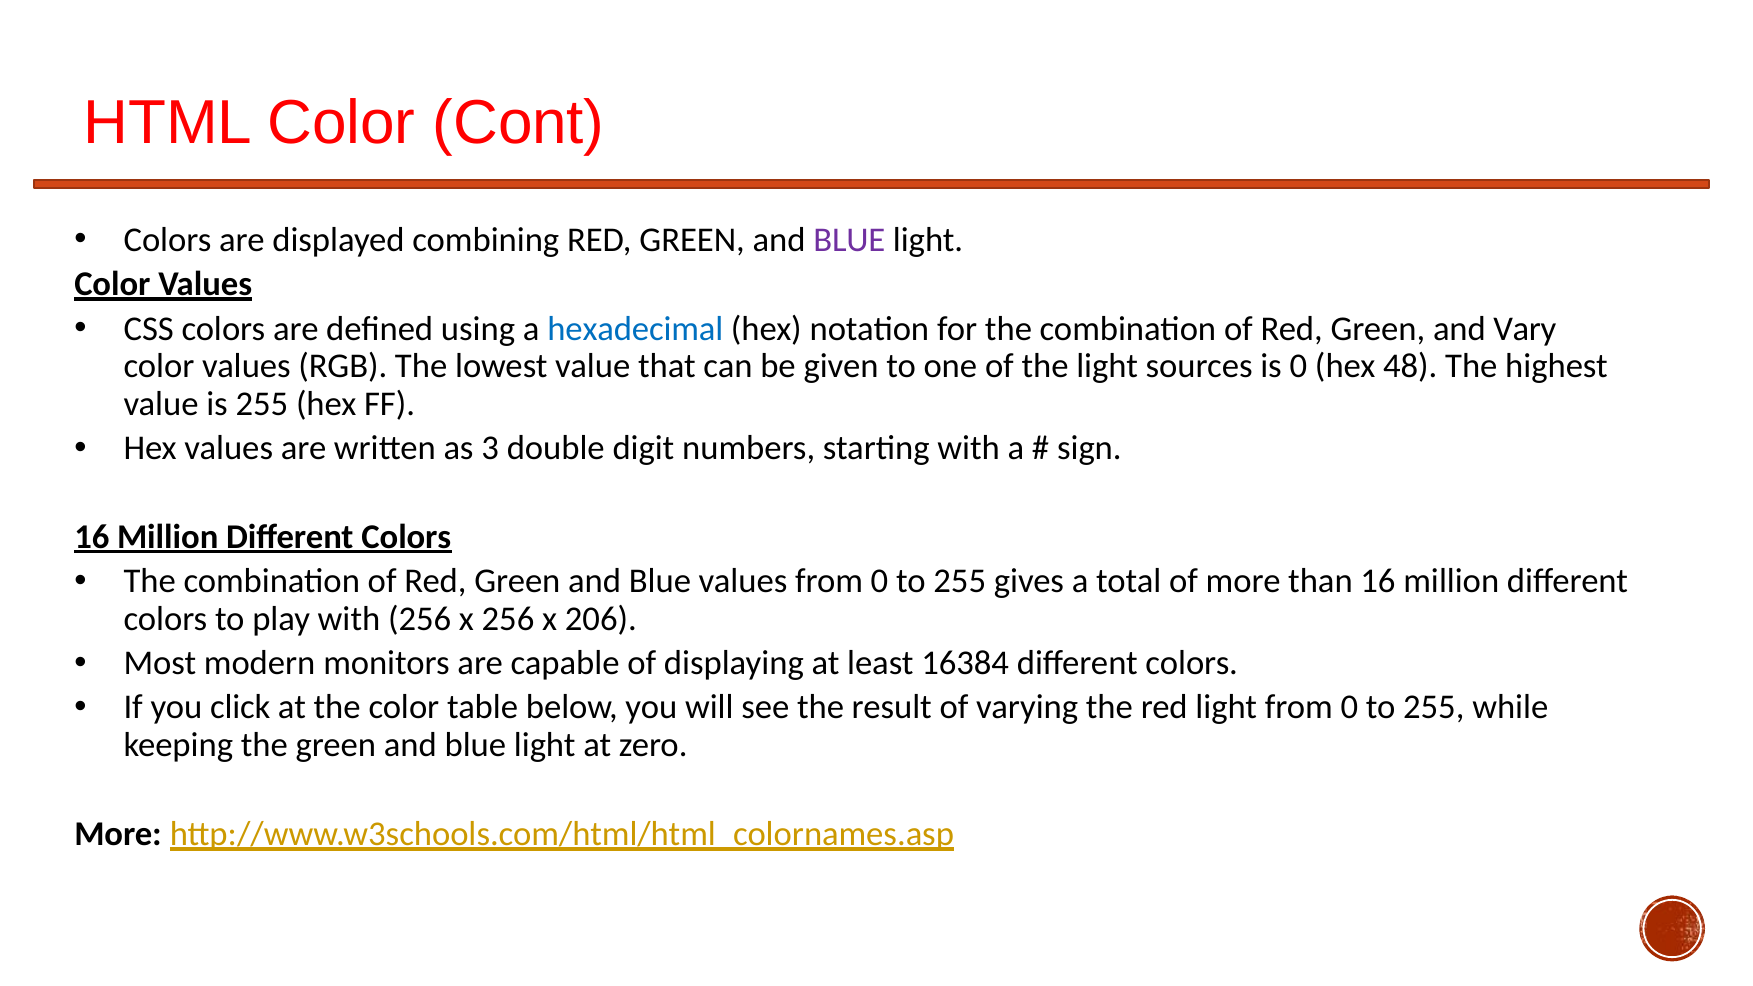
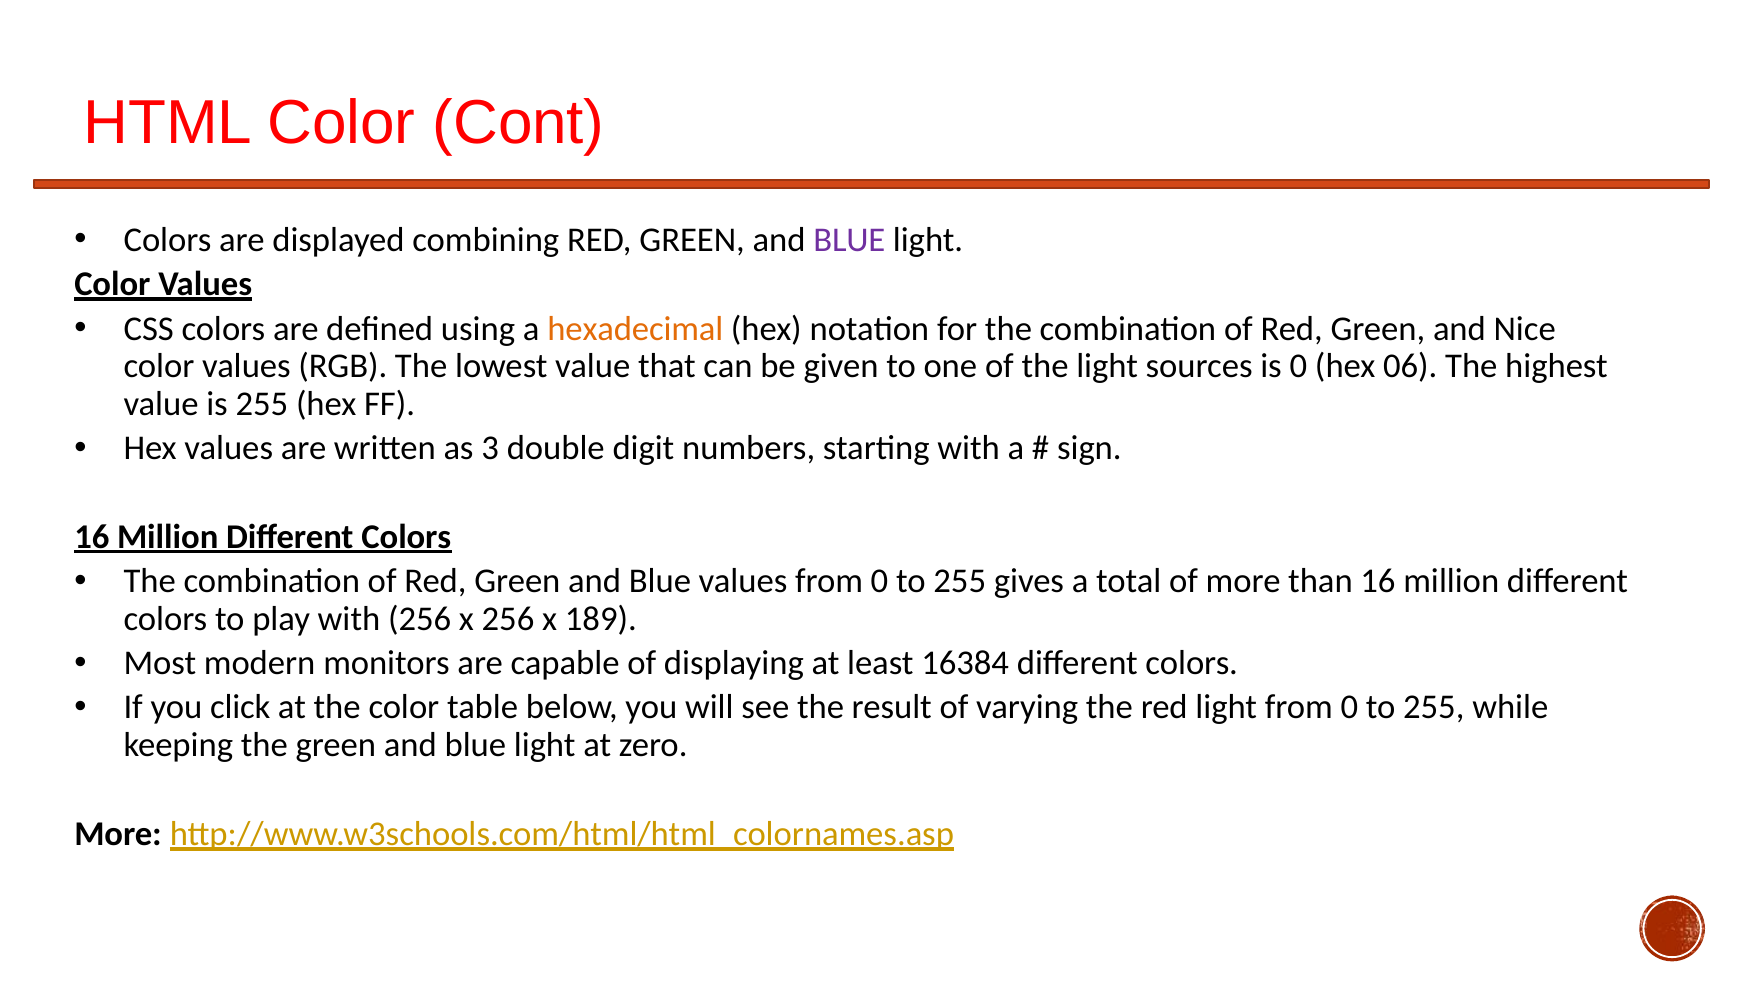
hexadecimal colour: blue -> orange (635, 329)
Vary: Vary -> Nice (1525, 329)
48: 48 -> 06 (1410, 366)
206: 206 -> 189 (601, 619)
